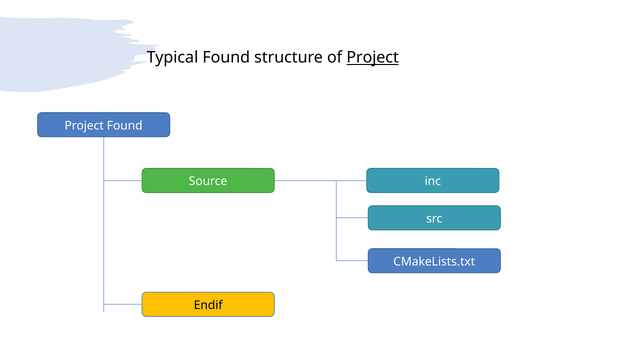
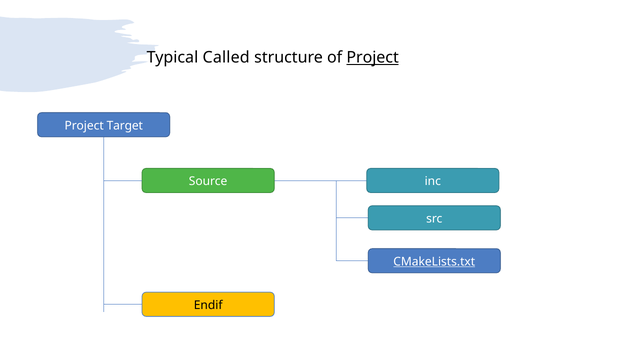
Typical Found: Found -> Called (226, 58)
Project Found: Found -> Target (125, 125)
CMakeLists.txt underline: none -> present (434, 261)
